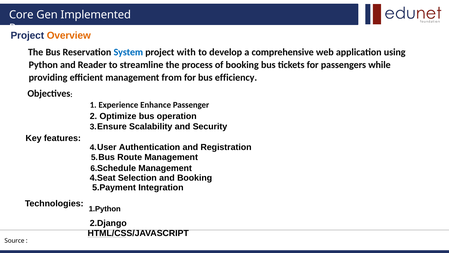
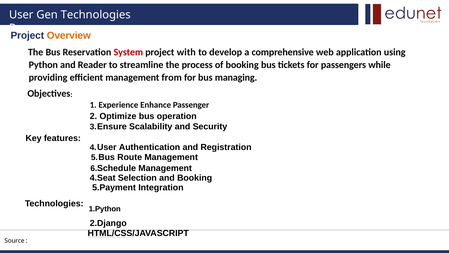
Core: Core -> User (21, 15)
Gen Implemented: Implemented -> Technologies (96, 15)
System colour: blue -> red (128, 52)
efficiency: efficiency -> managing (236, 77)
